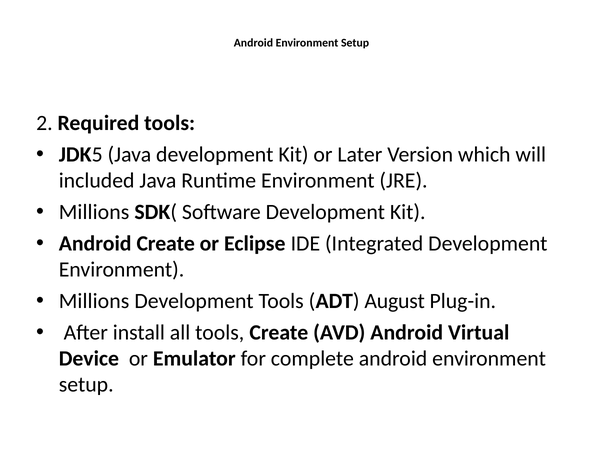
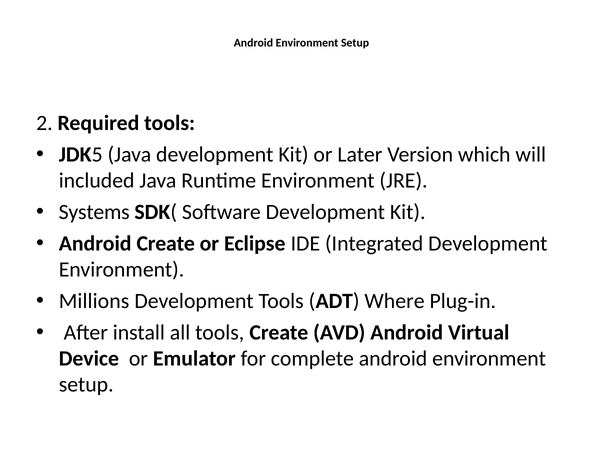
Millions: Millions -> Systems (94, 212)
August: August -> Where (395, 301)
